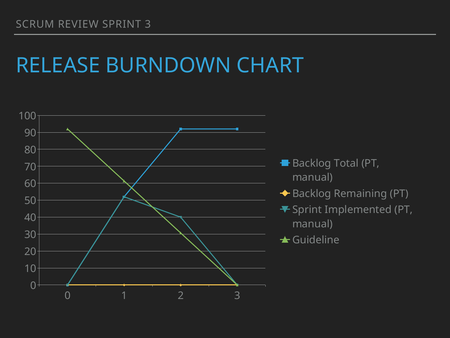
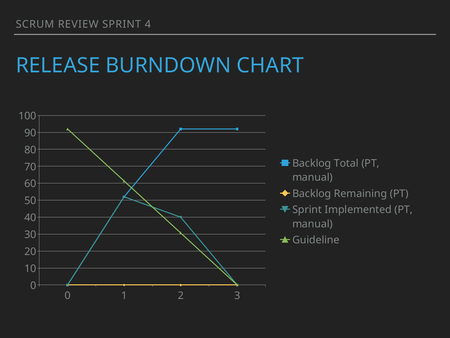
SPRINT 3: 3 -> 4 (148, 24)
